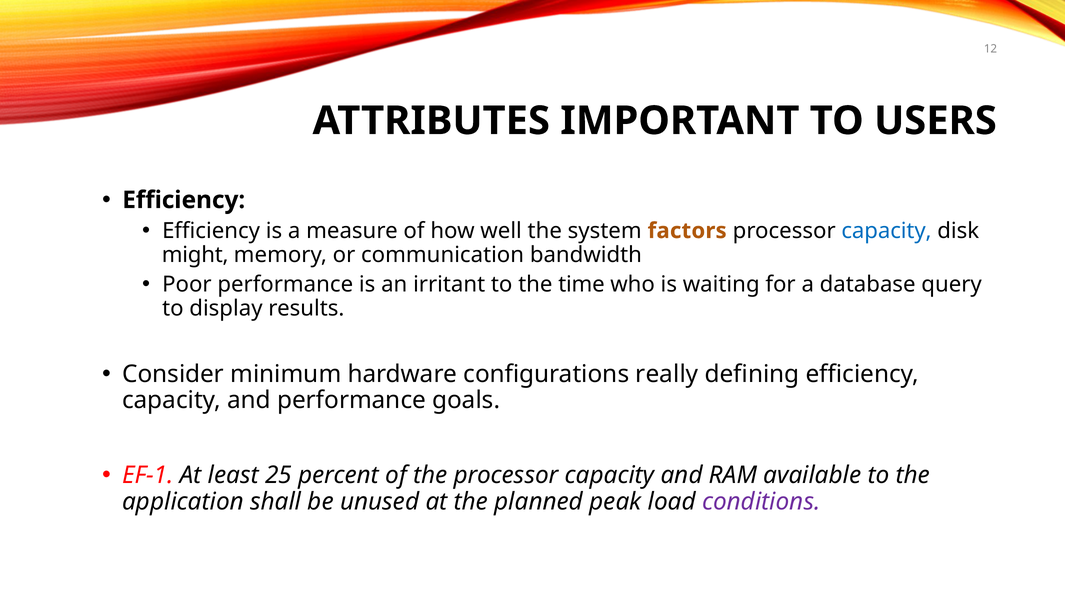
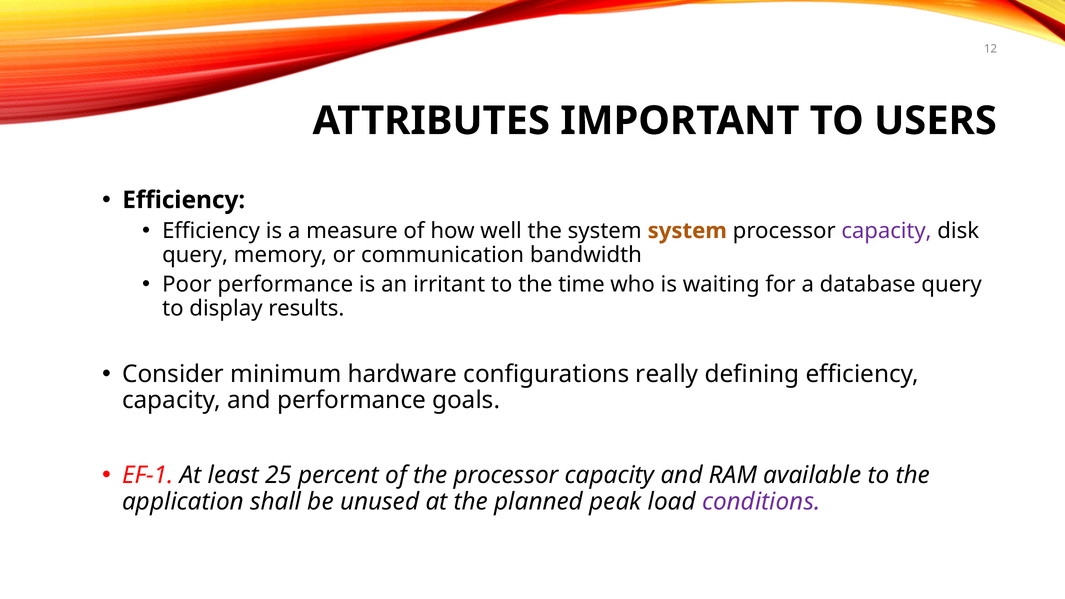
system factors: factors -> system (687, 231)
capacity colour: blue -> purple (887, 231)
might: might -> query (195, 255)
